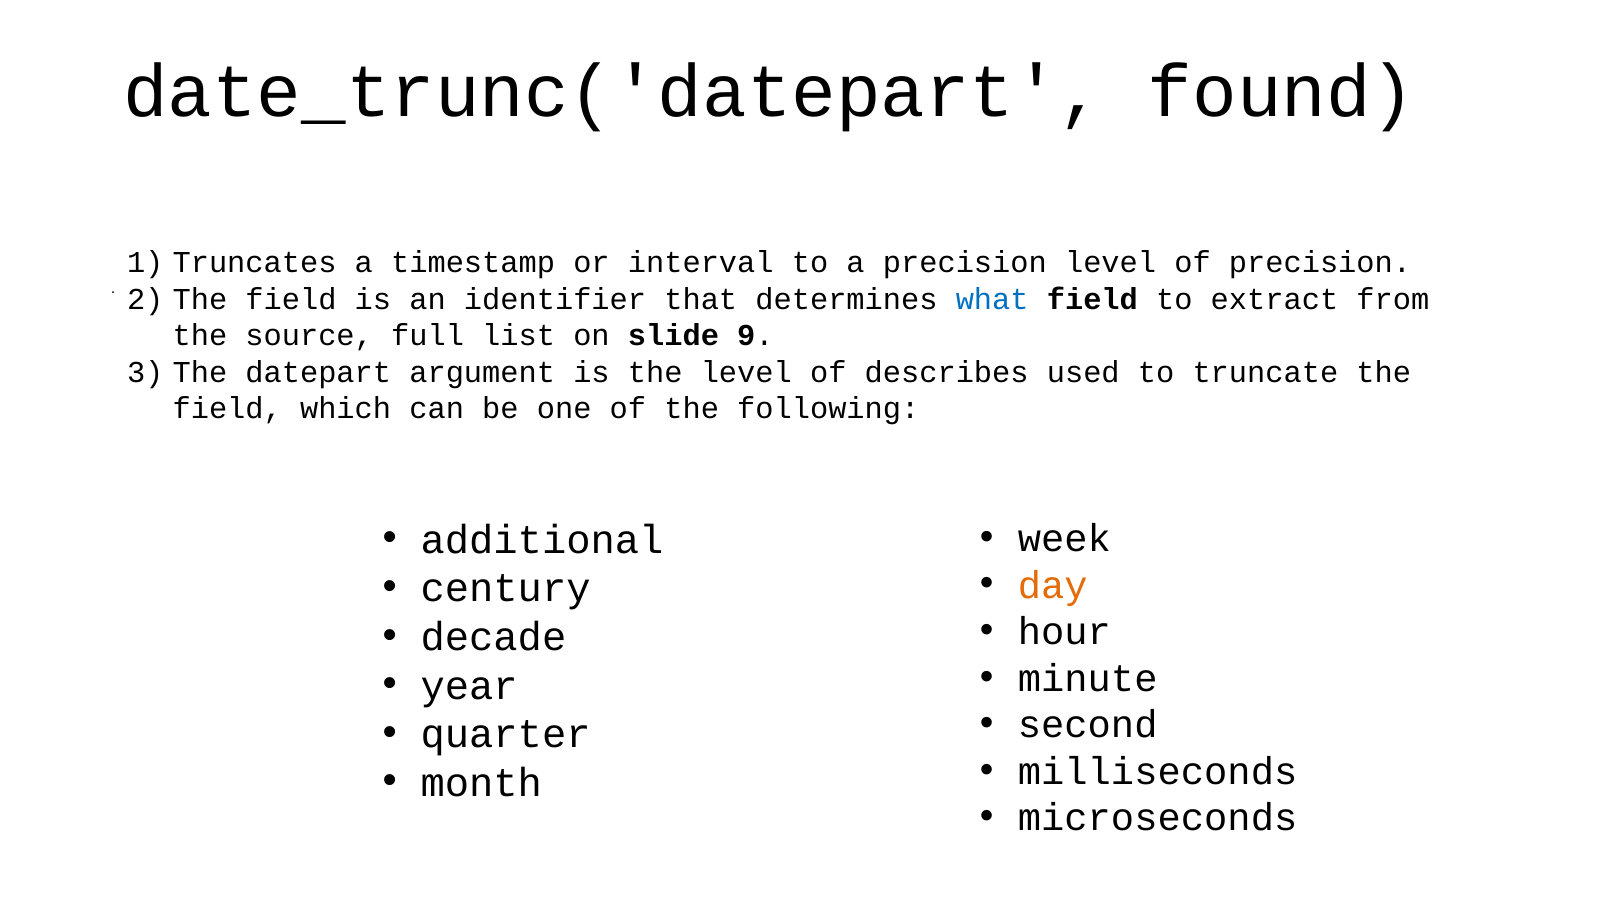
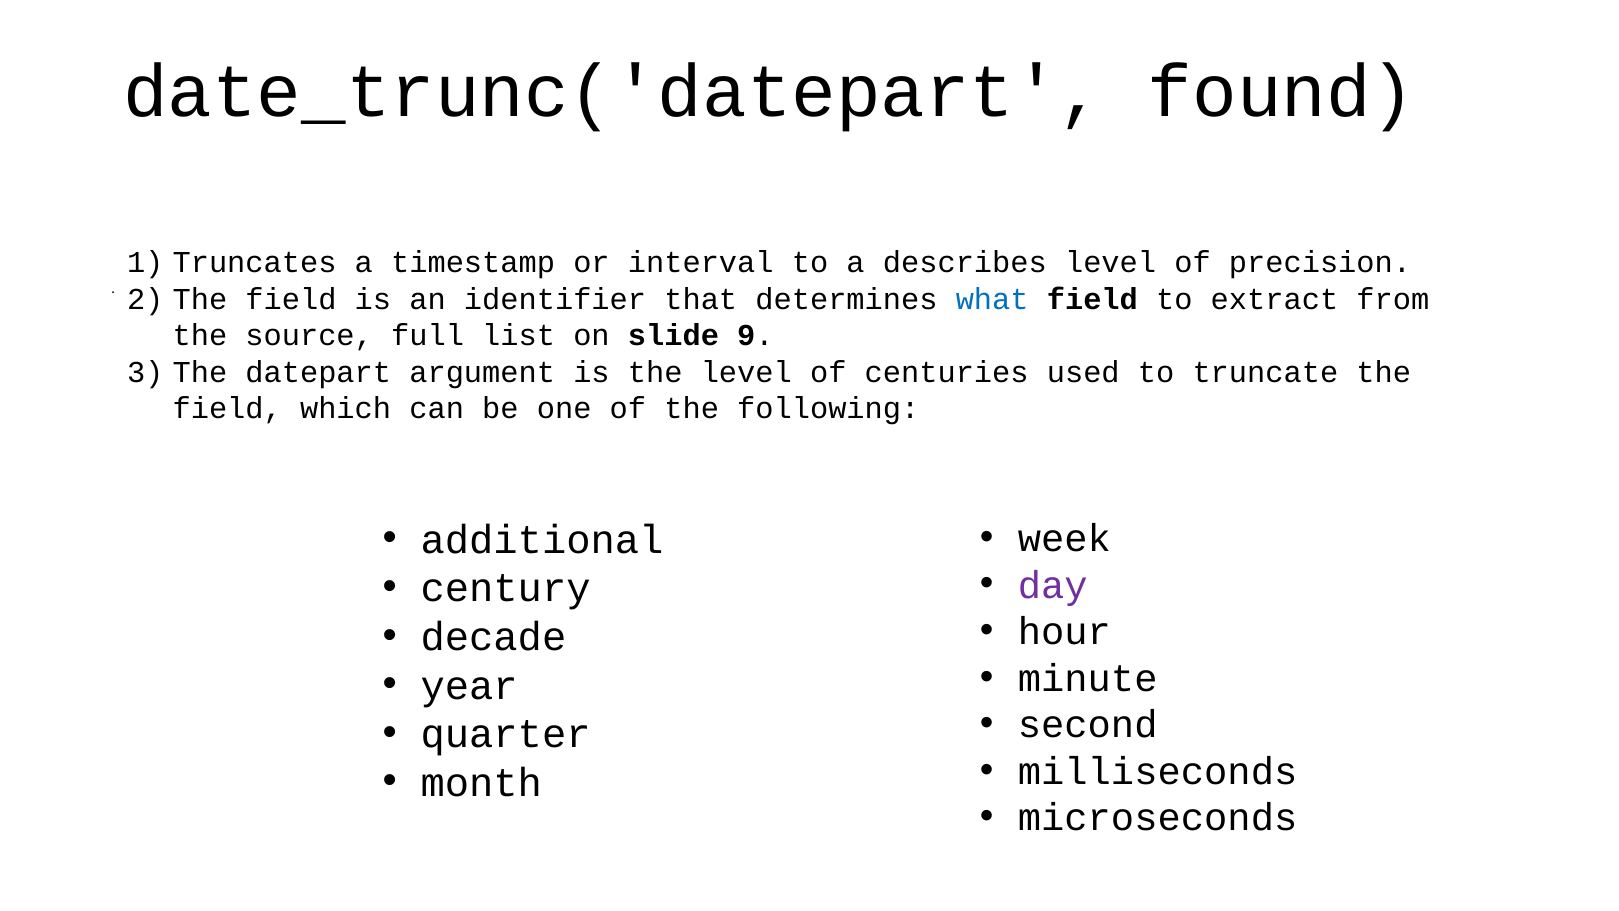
a precision: precision -> describes (965, 263)
describes: describes -> centuries (947, 372)
day colour: orange -> purple (1053, 585)
